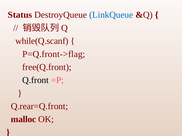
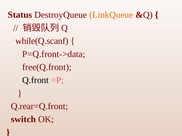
LinkQueue colour: blue -> orange (111, 15)
P=Q.front->flag: P=Q.front->flag -> P=Q.front->data (54, 54)
malloc: malloc -> switch (23, 120)
